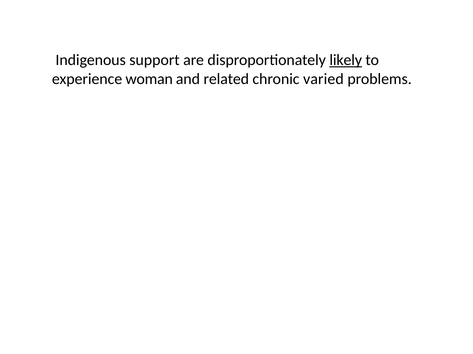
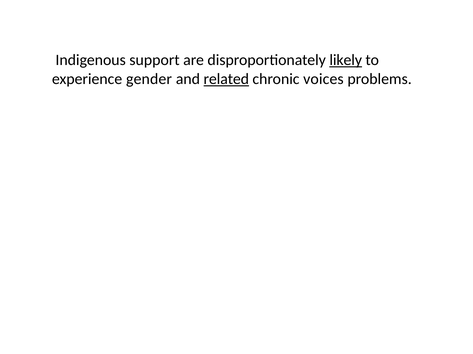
woman: woman -> gender (149, 79)
related underline: none -> present (226, 79)
varied: varied -> voices (323, 79)
